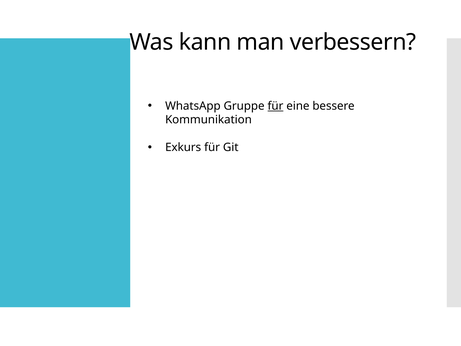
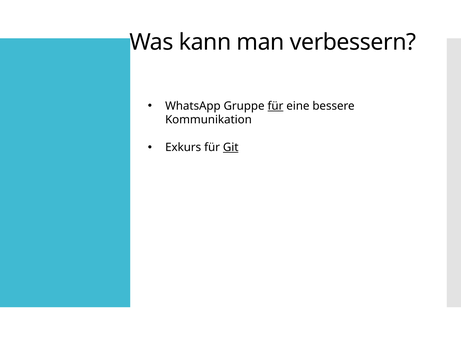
Git underline: none -> present (231, 147)
